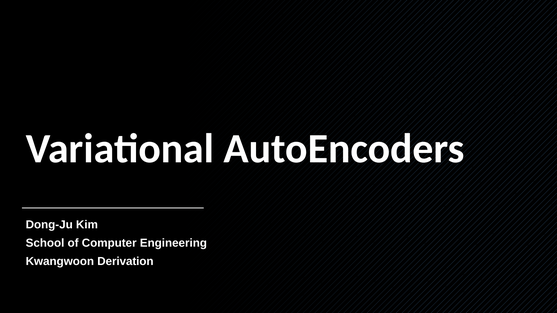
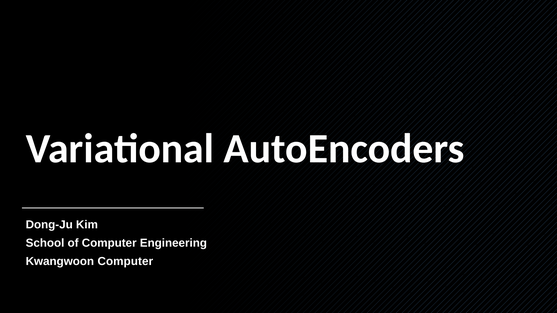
Kwangwoon Derivation: Derivation -> Computer (125, 262)
